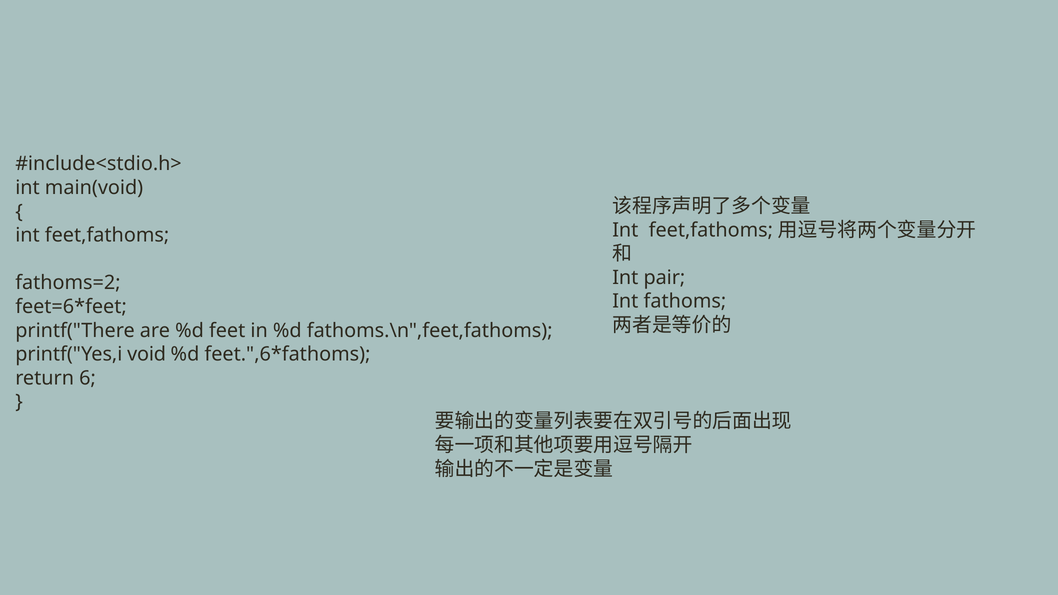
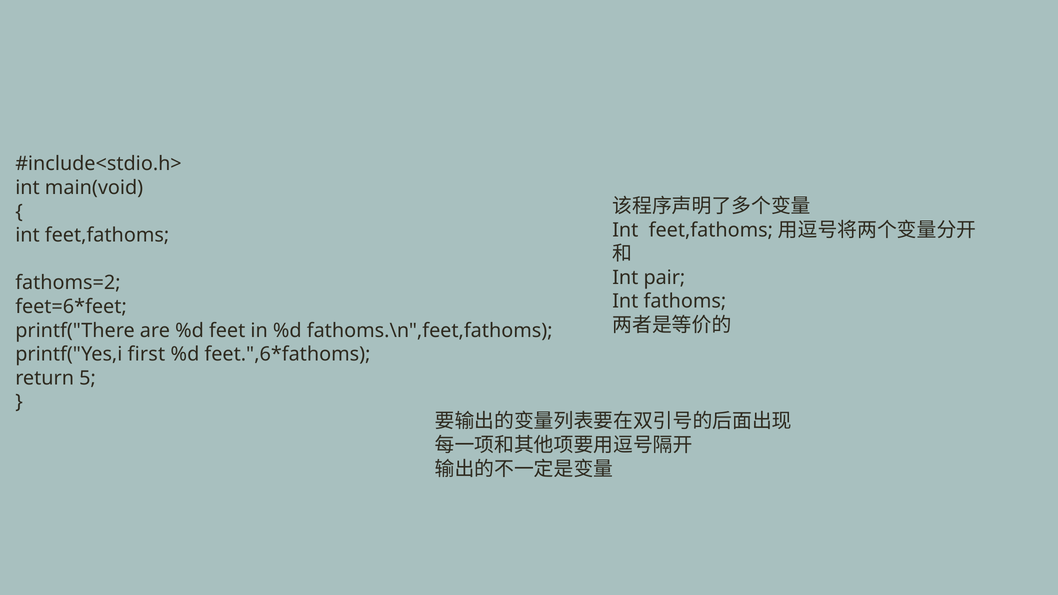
void: void -> first (146, 354)
6: 6 -> 5 (88, 378)
